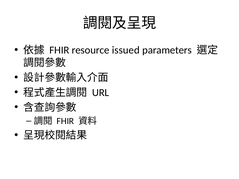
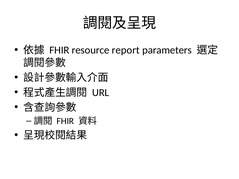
issued: issued -> report (126, 50)
